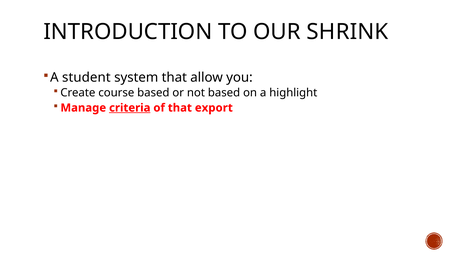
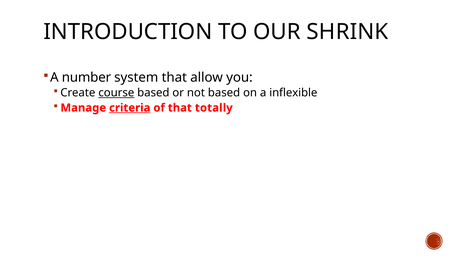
student: student -> number (86, 77)
course underline: none -> present (116, 93)
highlight: highlight -> inflexible (293, 93)
export: export -> totally (214, 108)
